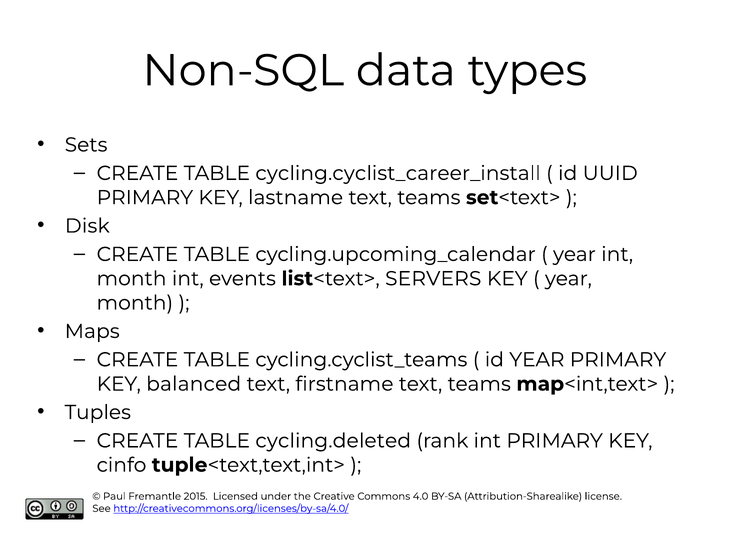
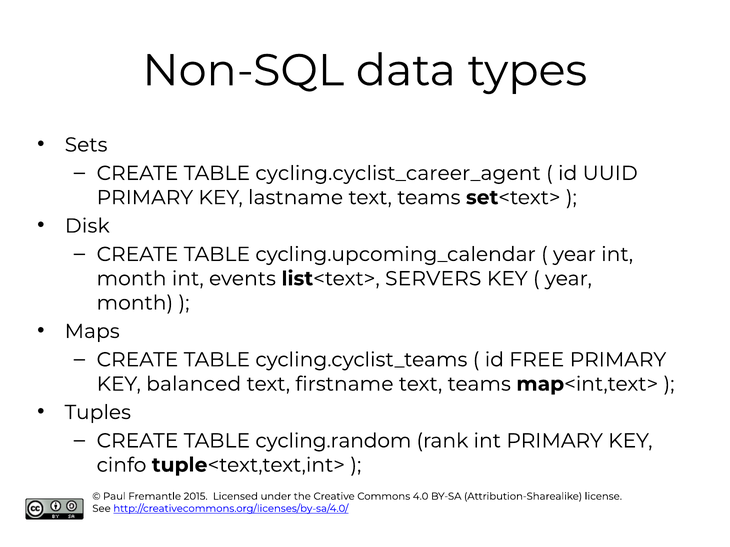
cycling.cyclist_career_install: cycling.cyclist_career_install -> cycling.cyclist_career_agent (398, 173)
id YEAR: YEAR -> FREE (537, 360)
cycling.deleted: cycling.deleted -> cycling.random (333, 441)
